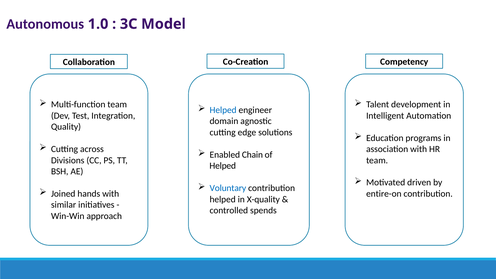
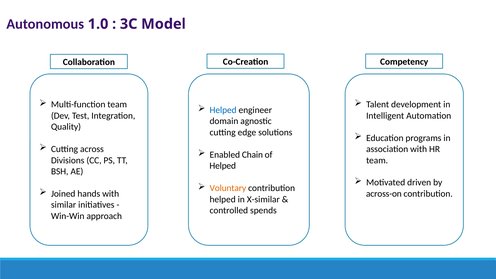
Voluntary colour: blue -> orange (228, 188)
entire-on: entire-on -> across-on (384, 194)
X-quality: X-quality -> X-similar (263, 199)
